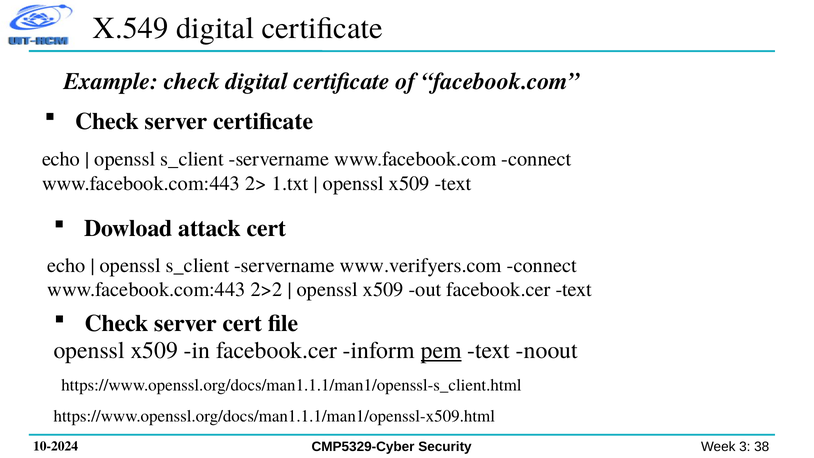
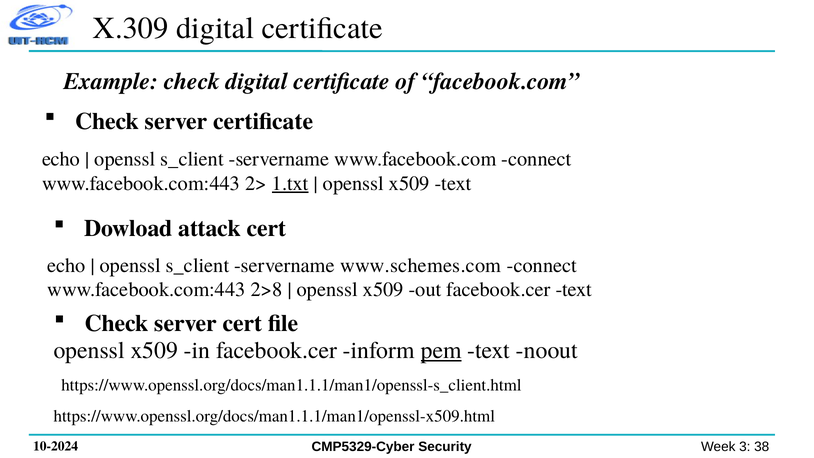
X.549: X.549 -> X.309 (131, 28)
1.txt underline: none -> present (290, 183)
www.verifyers.com: www.verifyers.com -> www.schemes.com (421, 265)
2>2: 2>2 -> 2>8 (267, 290)
